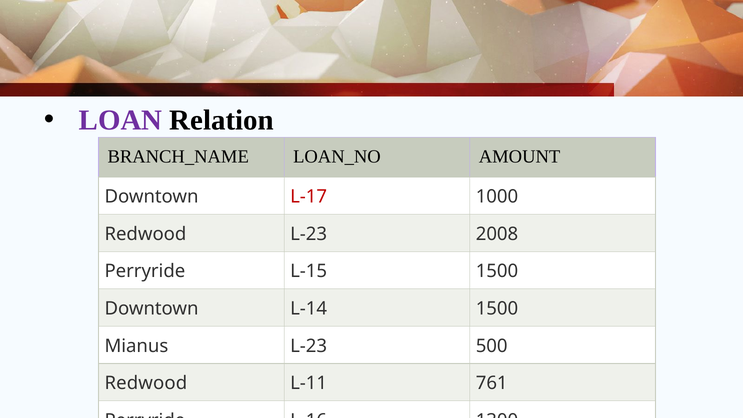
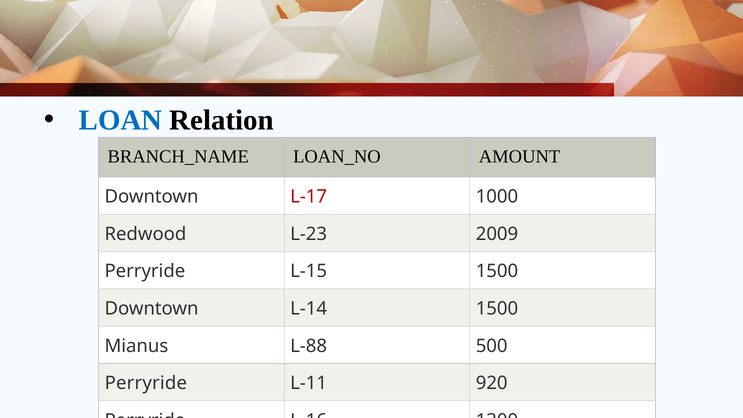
LOAN colour: purple -> blue (121, 120)
2008: 2008 -> 2009 (497, 234)
Mianus L-23: L-23 -> L-88 (309, 346)
Redwood: Redwood -> Perryride (146, 383)
761: 761 -> 920 (492, 383)
